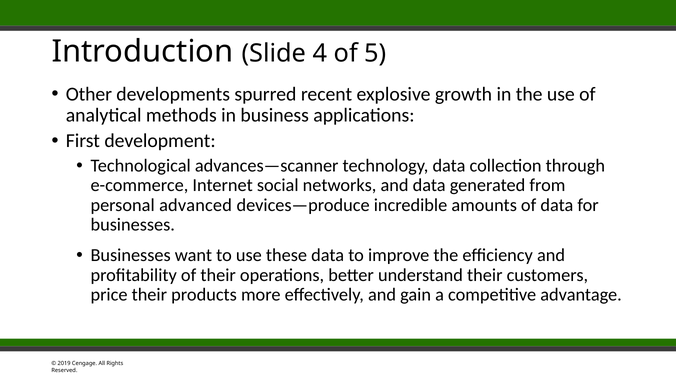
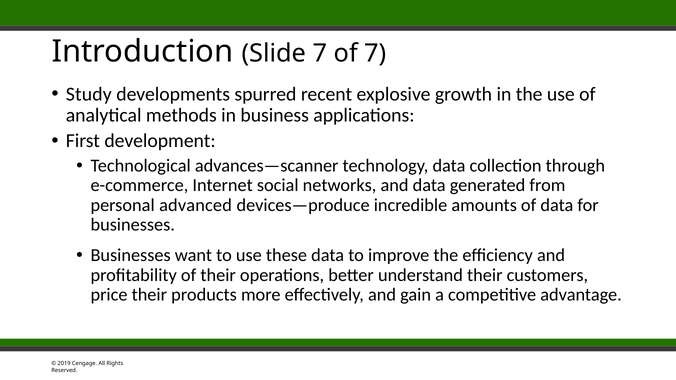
Slide 4: 4 -> 7 (320, 53)
of 5: 5 -> 7 (375, 53)
Other: Other -> Study (89, 94)
